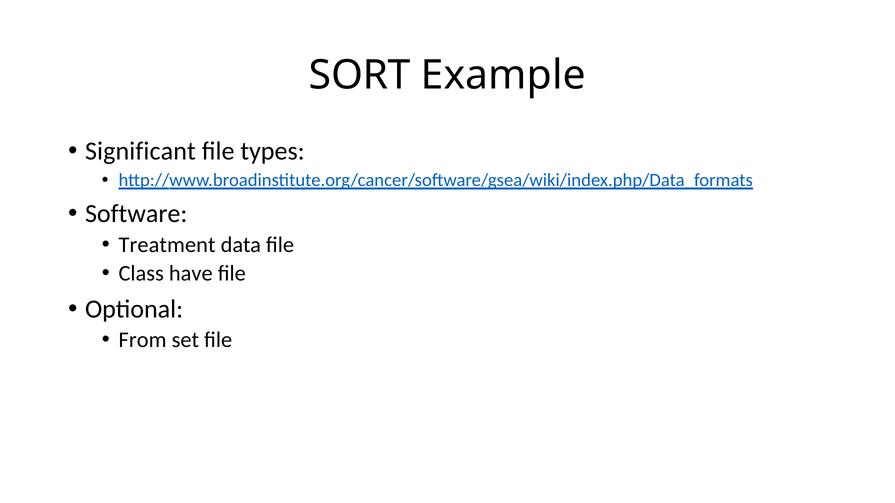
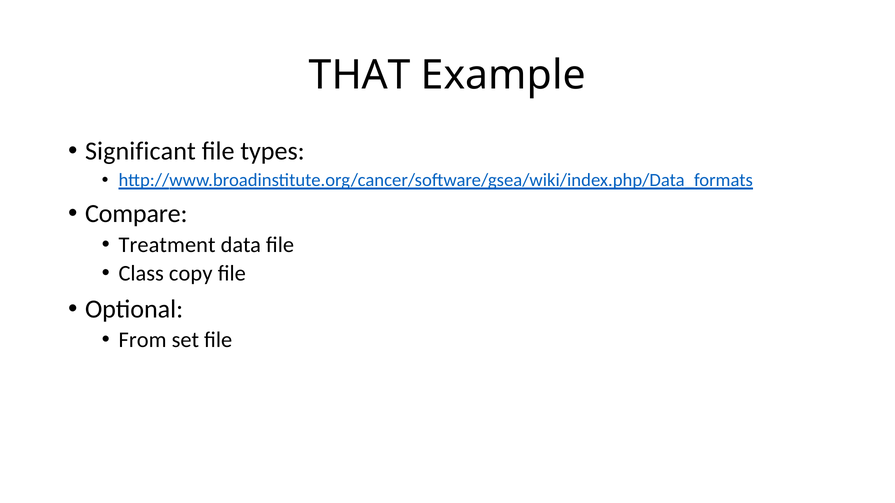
SORT: SORT -> THAT (360, 75)
Software: Software -> Compare (136, 214)
have: have -> copy (191, 274)
